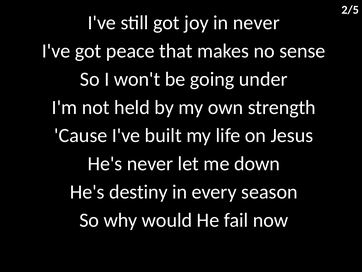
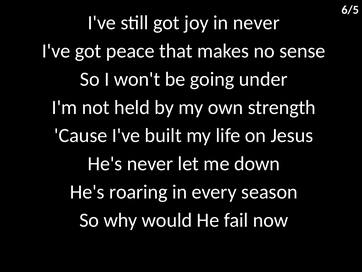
2/5: 2/5 -> 6/5 (350, 10)
destiny: destiny -> roaring (138, 192)
